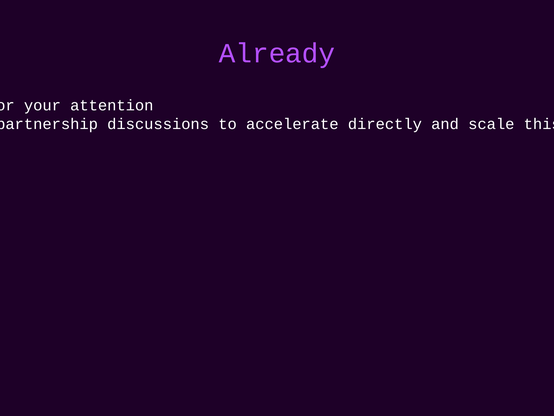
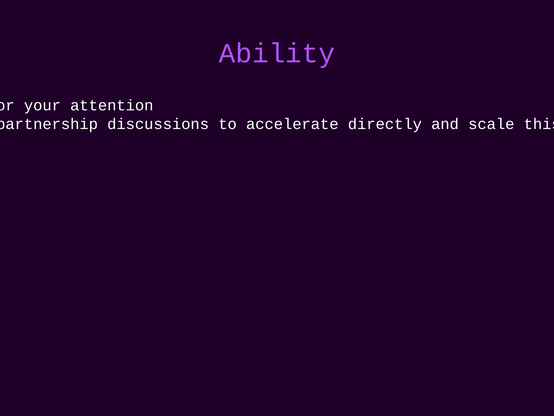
Already: Already -> Ability (277, 53)
